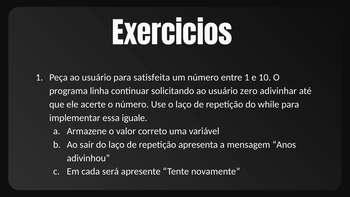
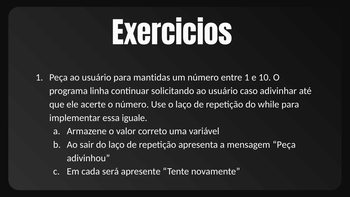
satisfeita: satisfeita -> mantidas (152, 77)
zero: zero -> caso (249, 91)
mensagem Anos: Anos -> Peça (284, 145)
